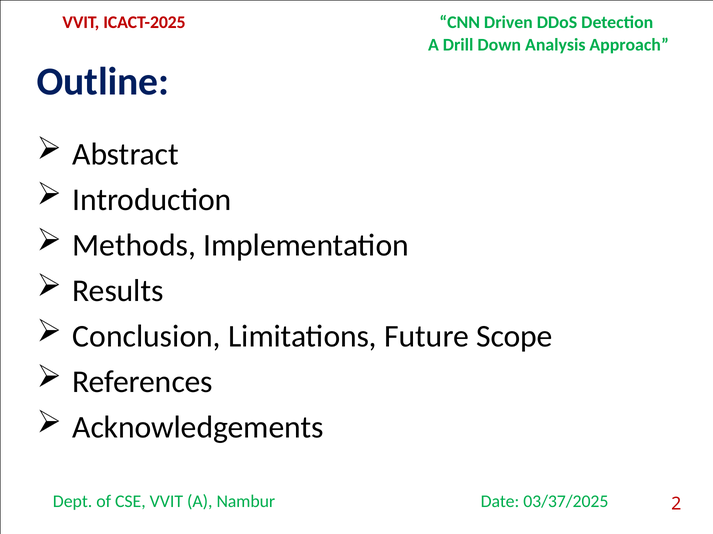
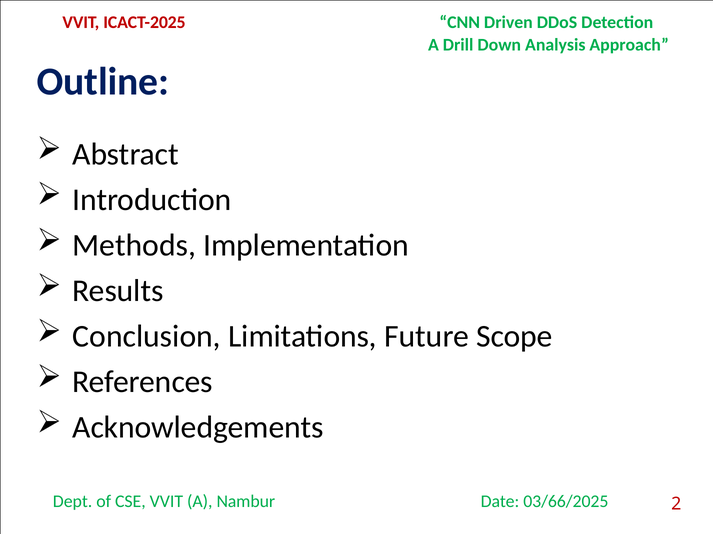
03/37/2025: 03/37/2025 -> 03/66/2025 (566, 502)
